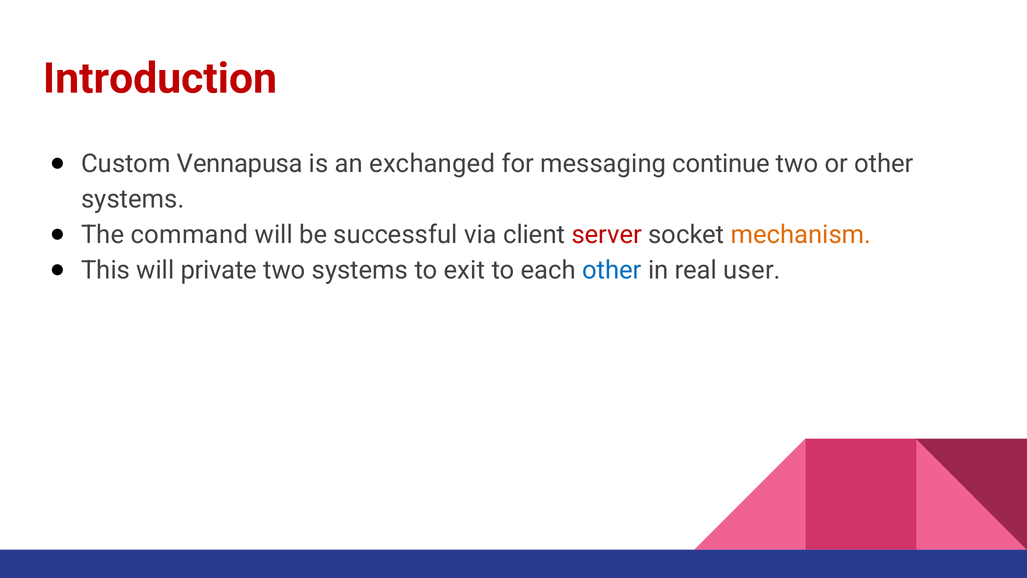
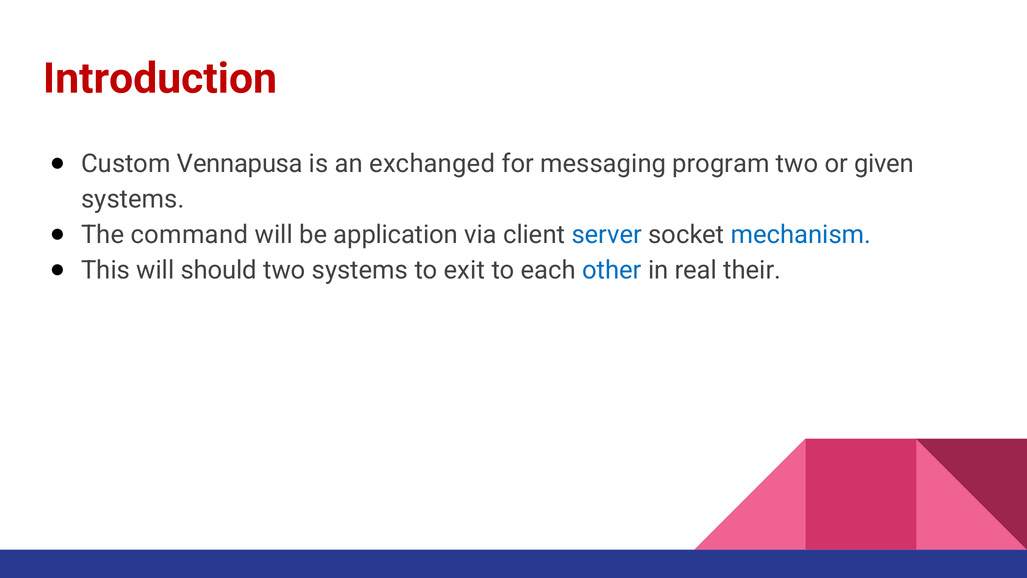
continue: continue -> program (721, 164)
or other: other -> given (884, 164)
successful: successful -> application (396, 235)
server colour: red -> blue (607, 235)
mechanism colour: orange -> blue (801, 235)
private: private -> should (219, 270)
user: user -> their (752, 270)
